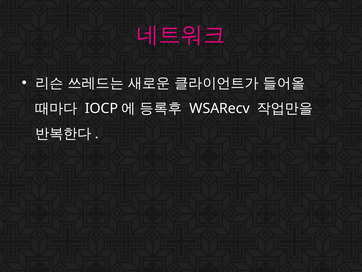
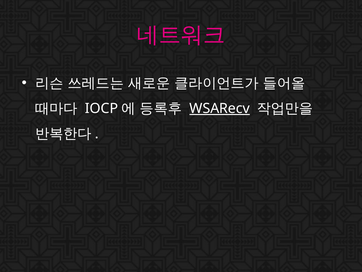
WSARecv underline: none -> present (220, 108)
